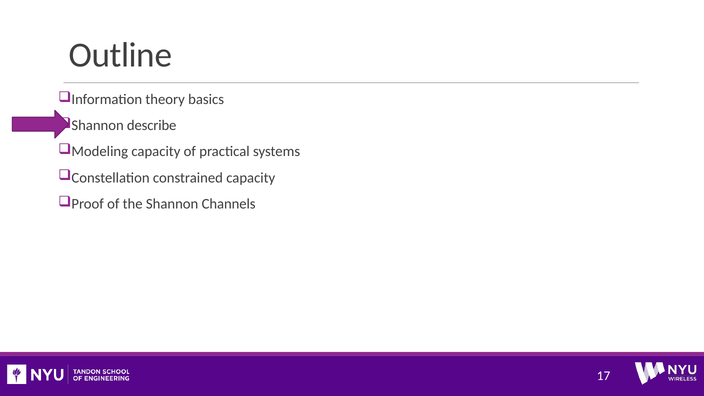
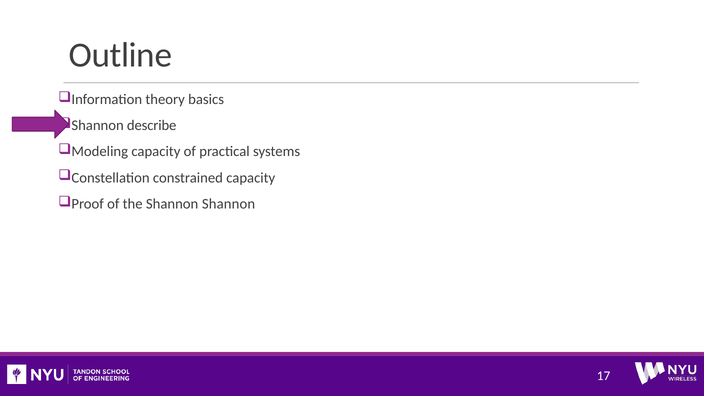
Shannon Channels: Channels -> Shannon (229, 204)
